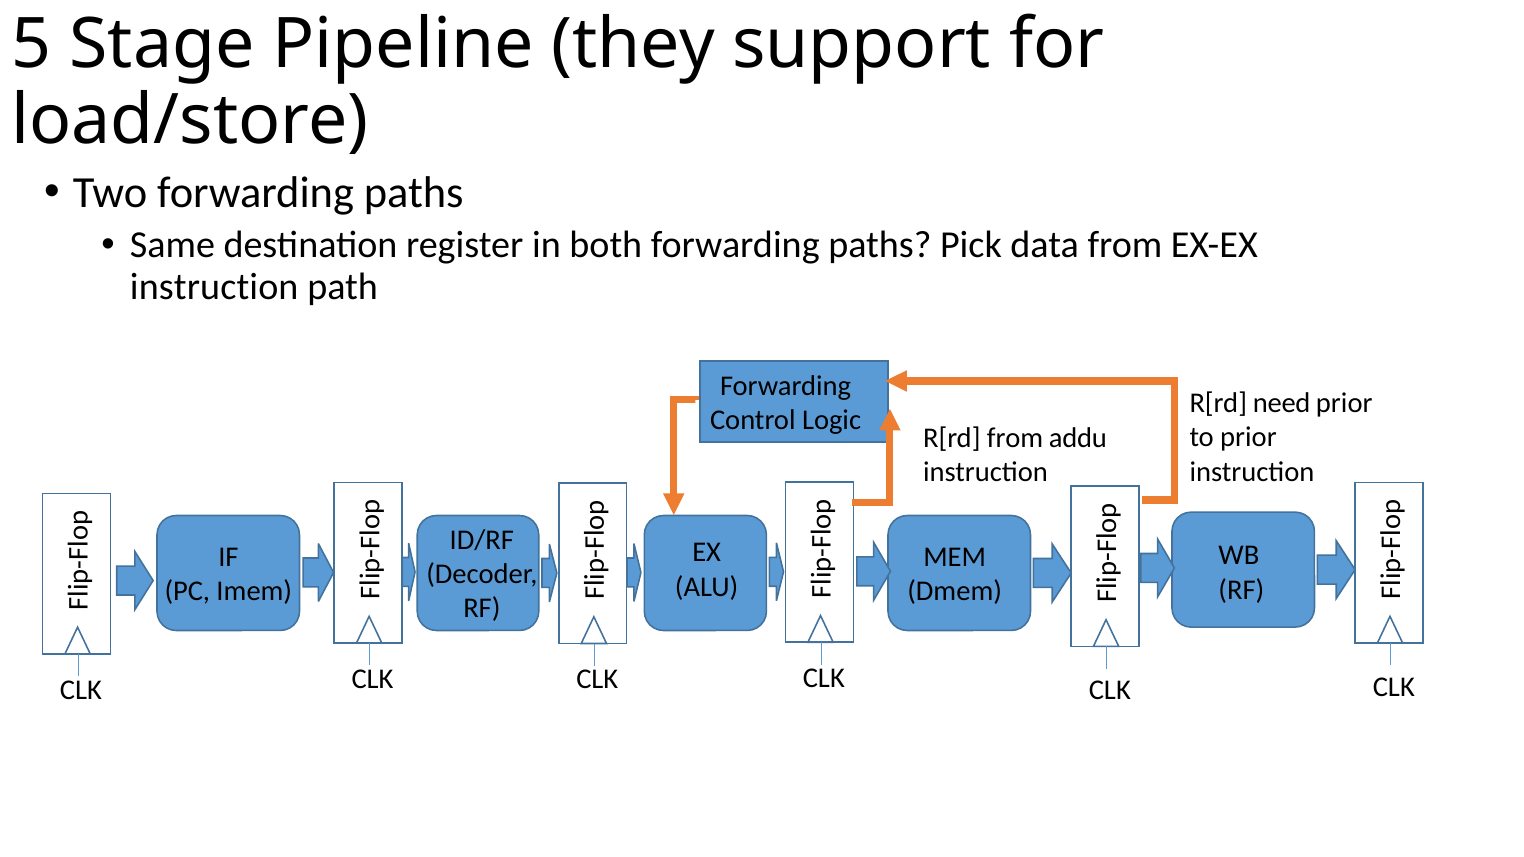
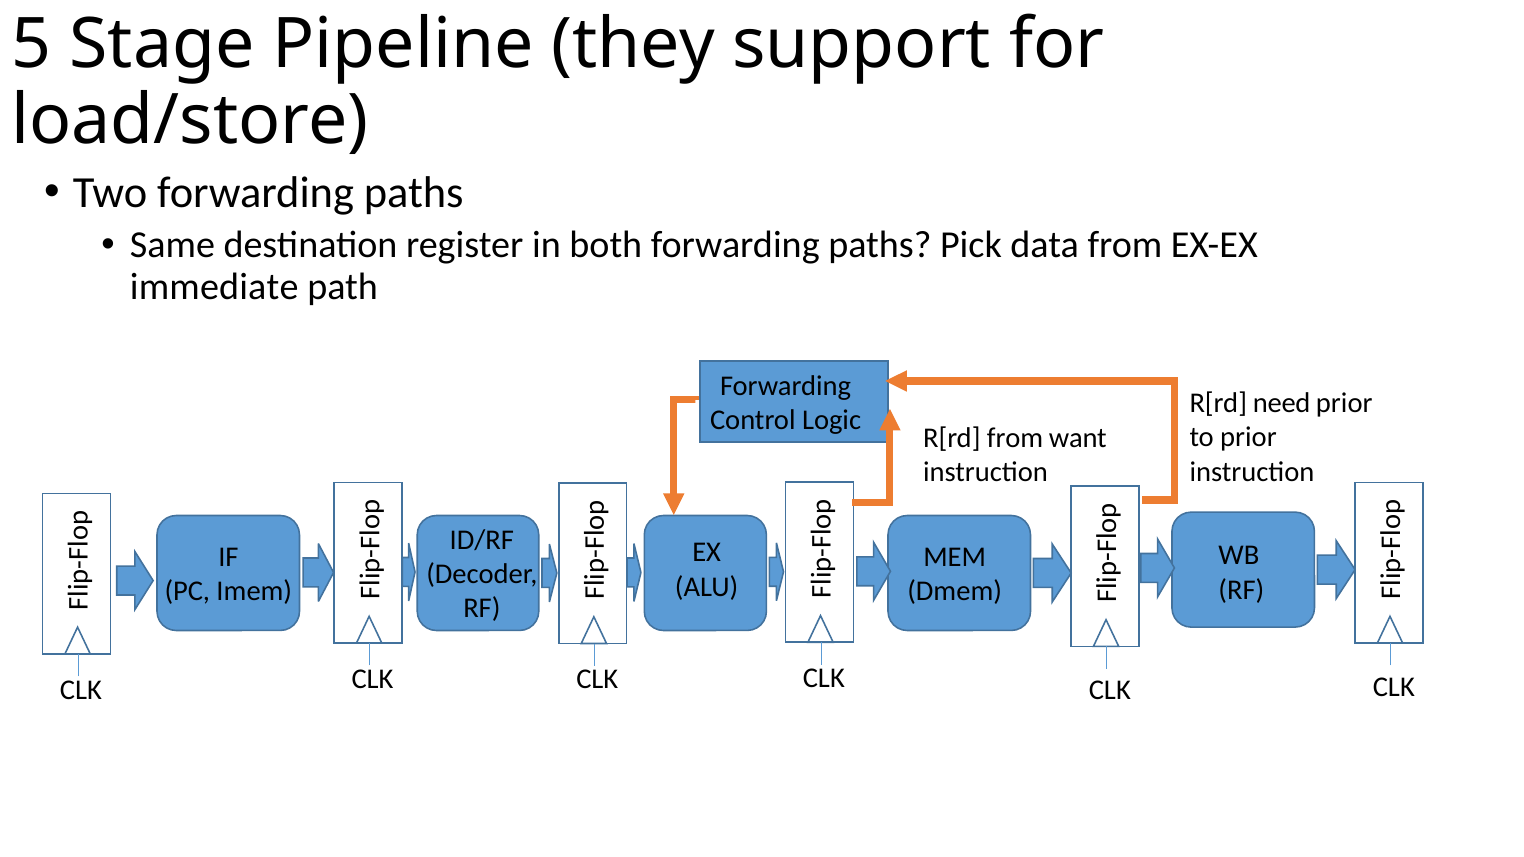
instruction: instruction -> immediate (214, 287)
addu: addu -> want (1078, 438)
